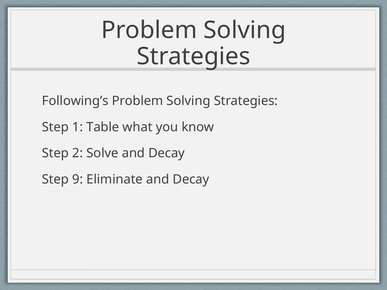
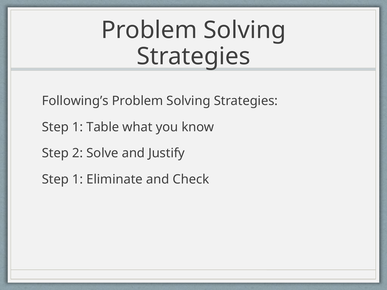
Solve and Decay: Decay -> Justify (167, 153)
9: 9 -> 1 (78, 180)
Eliminate and Decay: Decay -> Check (191, 180)
